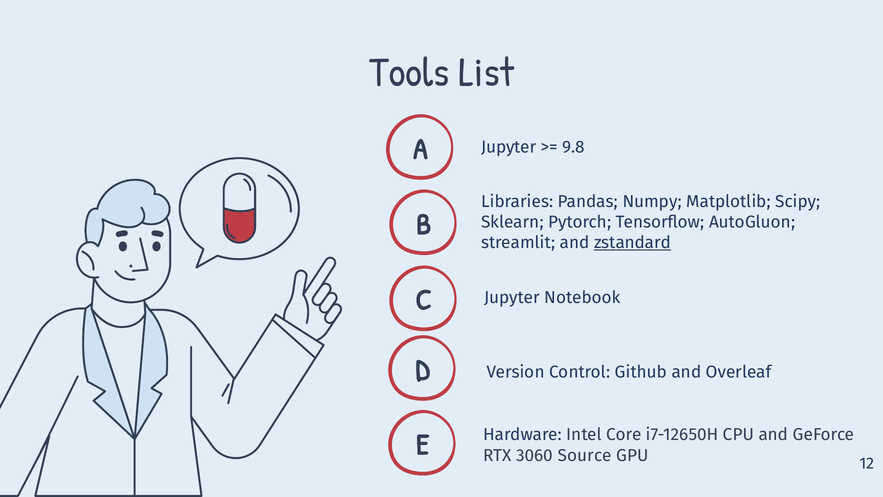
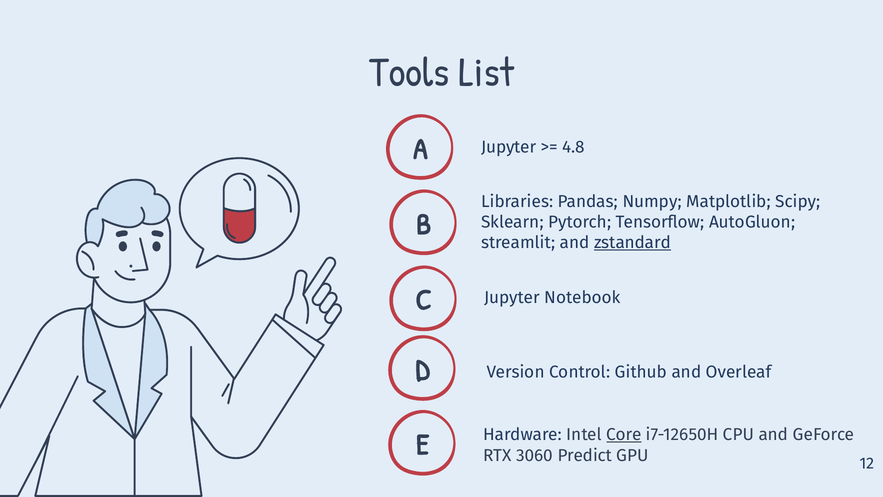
9.8: 9.8 -> 4.8 (574, 147)
Core underline: none -> present (624, 435)
Source: Source -> Predict (585, 455)
